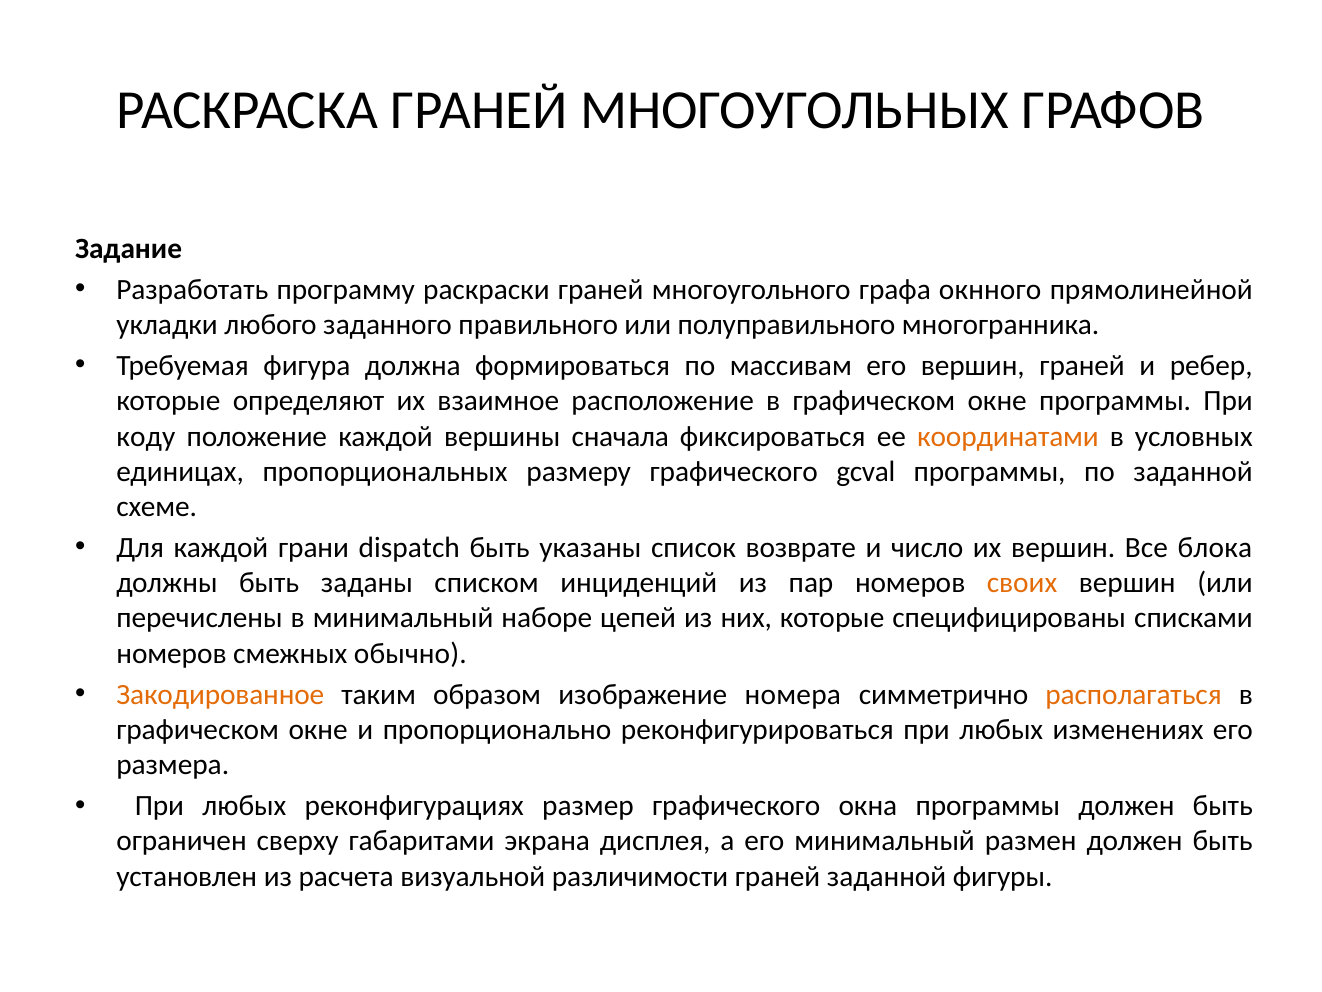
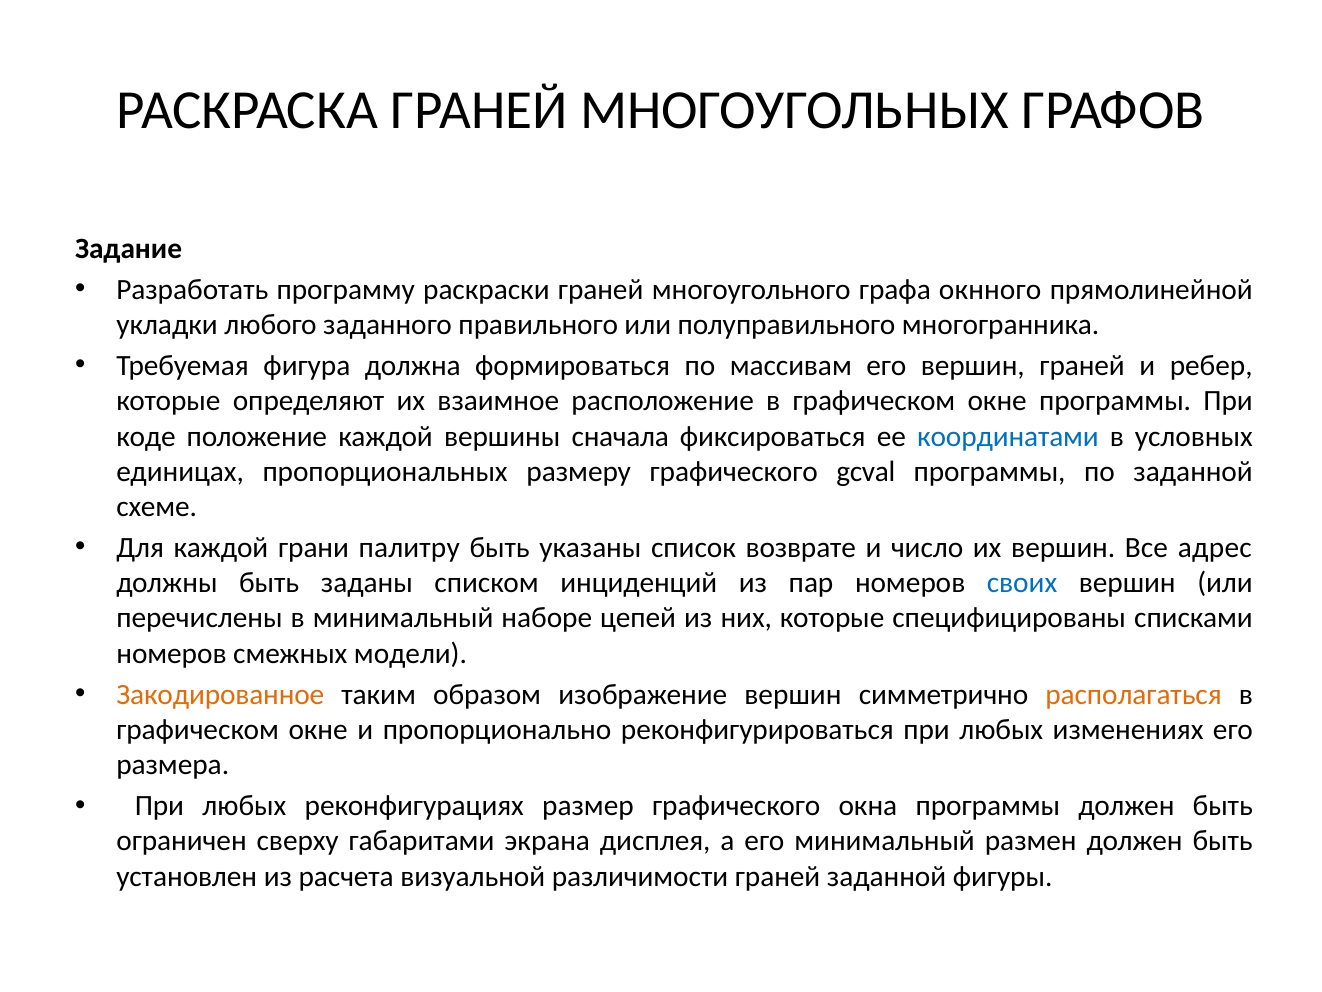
коду: коду -> коде (146, 436)
координатами colour: orange -> blue (1008, 436)
dispatch: dispatch -> палитру (409, 548)
блока: блока -> адрес (1215, 548)
своих colour: orange -> blue (1022, 583)
обычно: обычно -> модели (410, 653)
изображение номера: номера -> вершин (793, 694)
